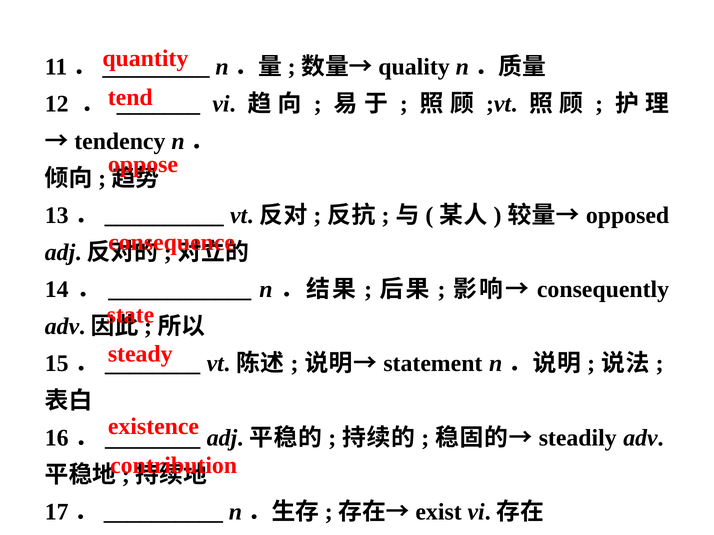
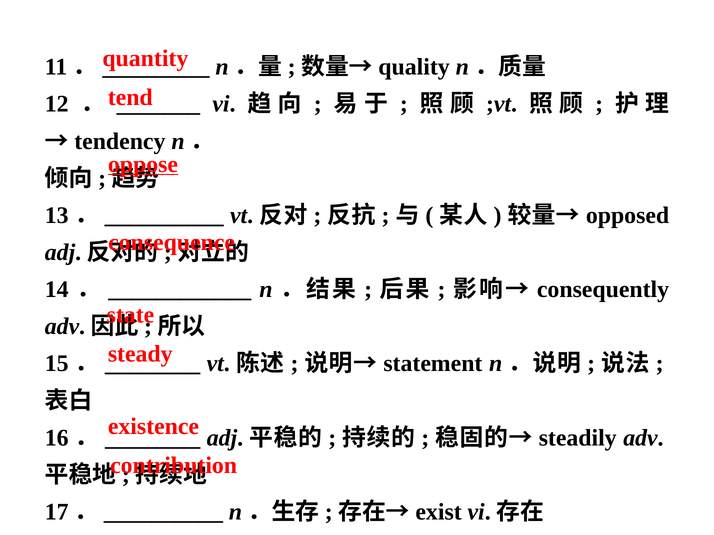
oppose underline: none -> present (143, 164)
